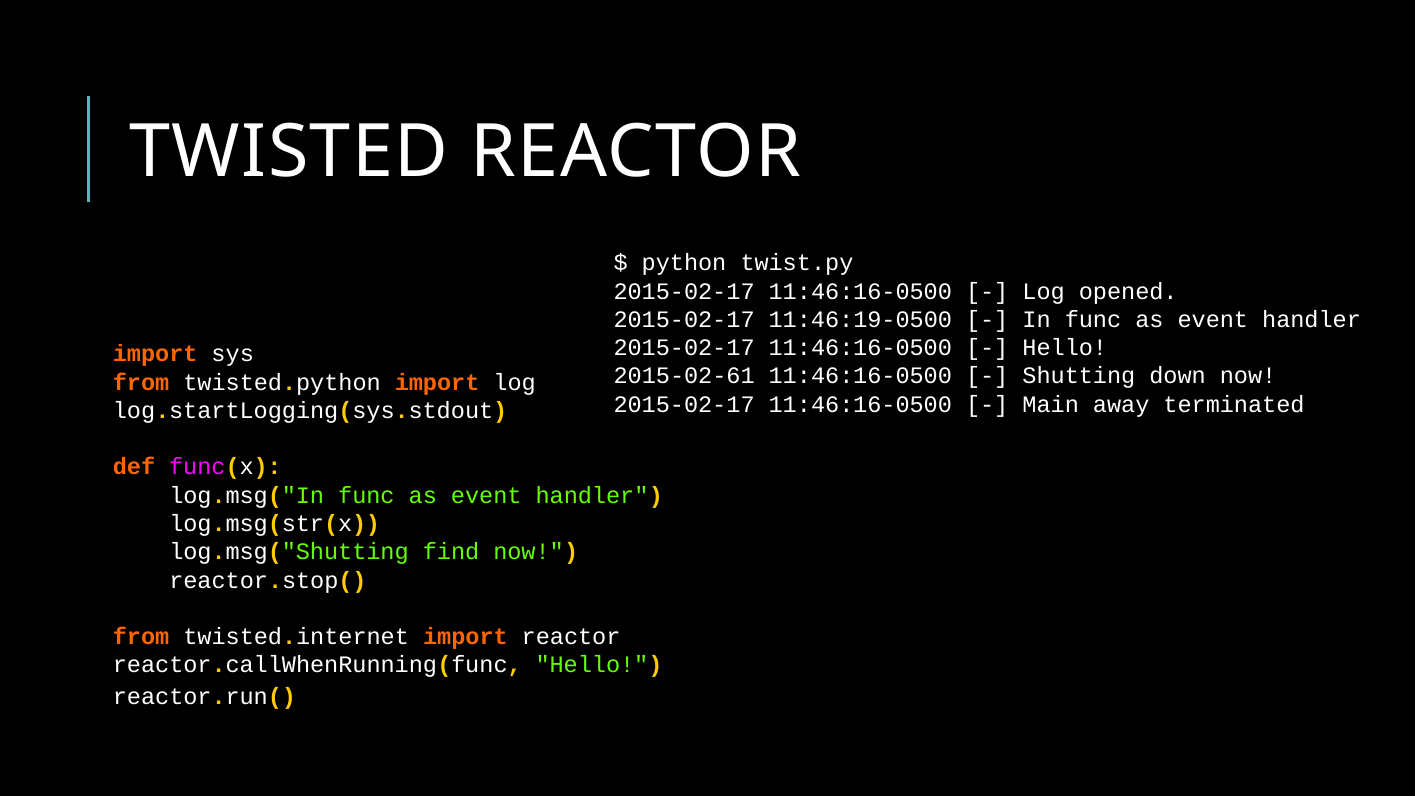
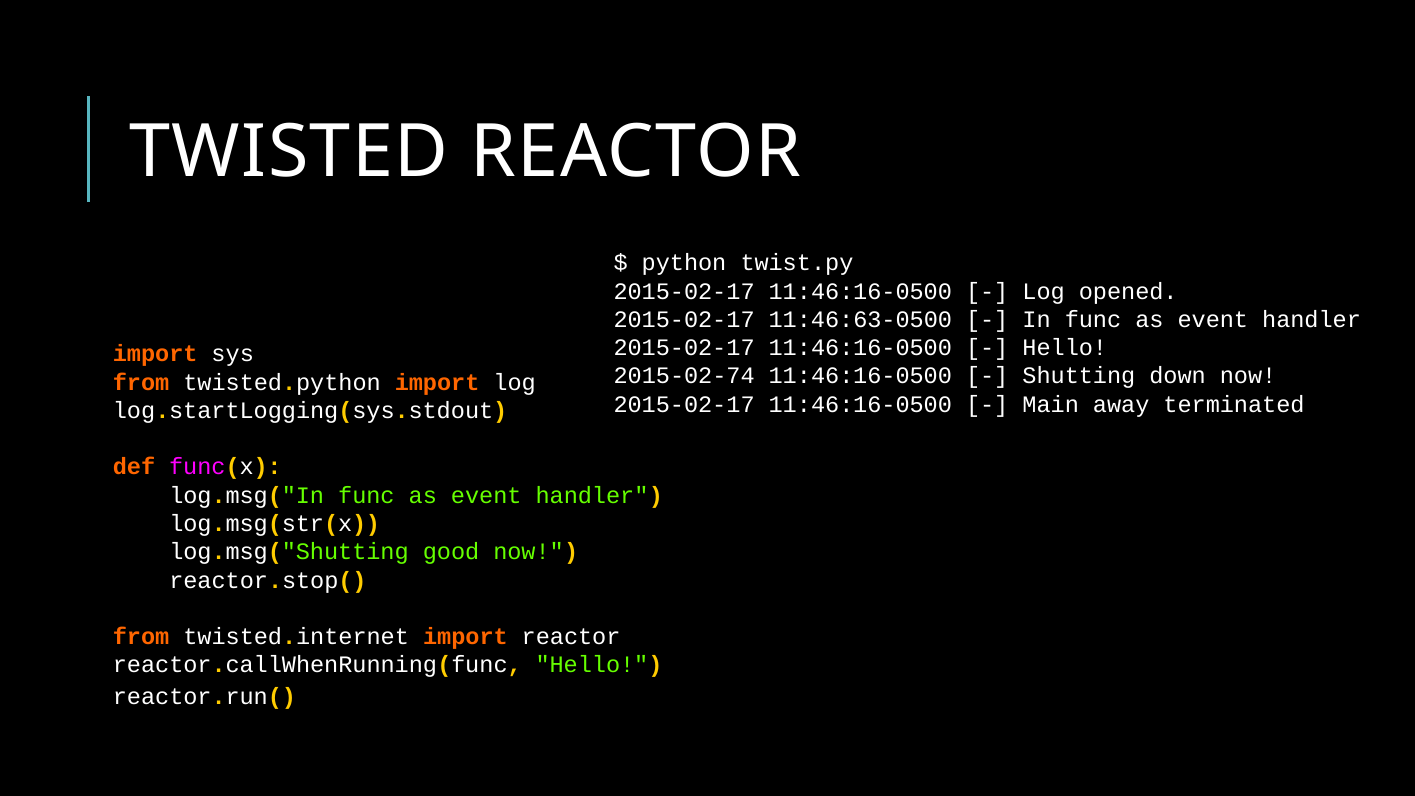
11:46:19-0500: 11:46:19-0500 -> 11:46:63-0500 (860, 319)
2015-02-61: 2015-02-61 -> 2015-02-74 (684, 376)
find: find -> good (451, 552)
